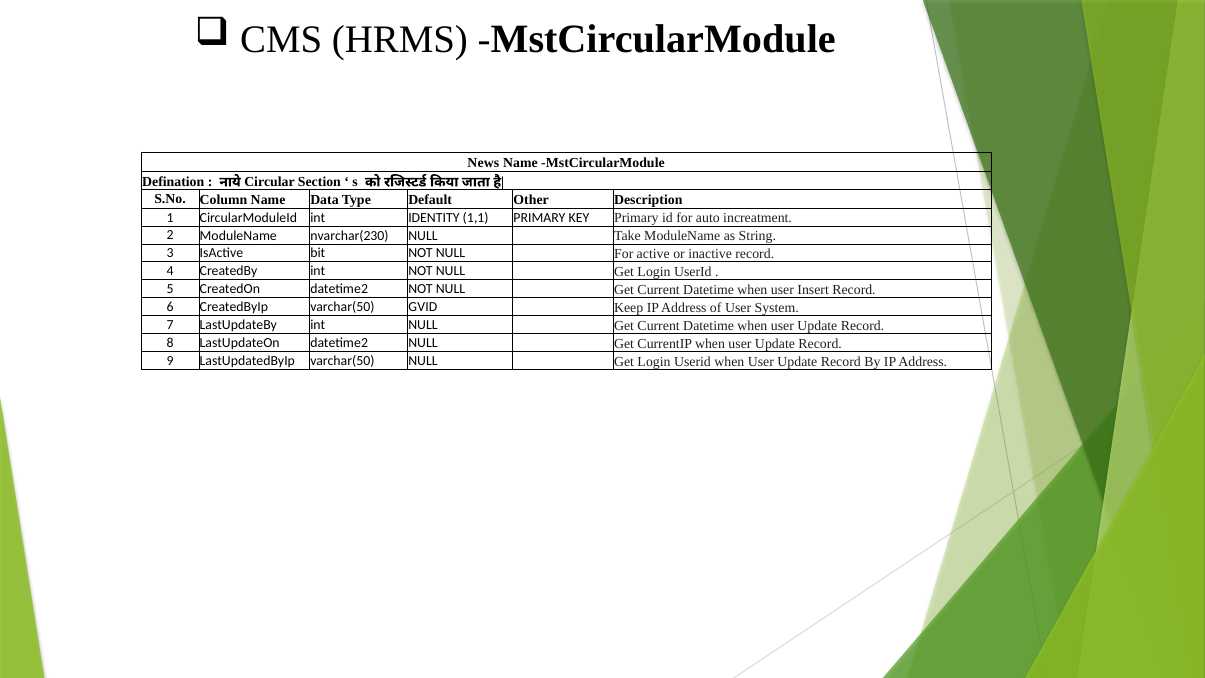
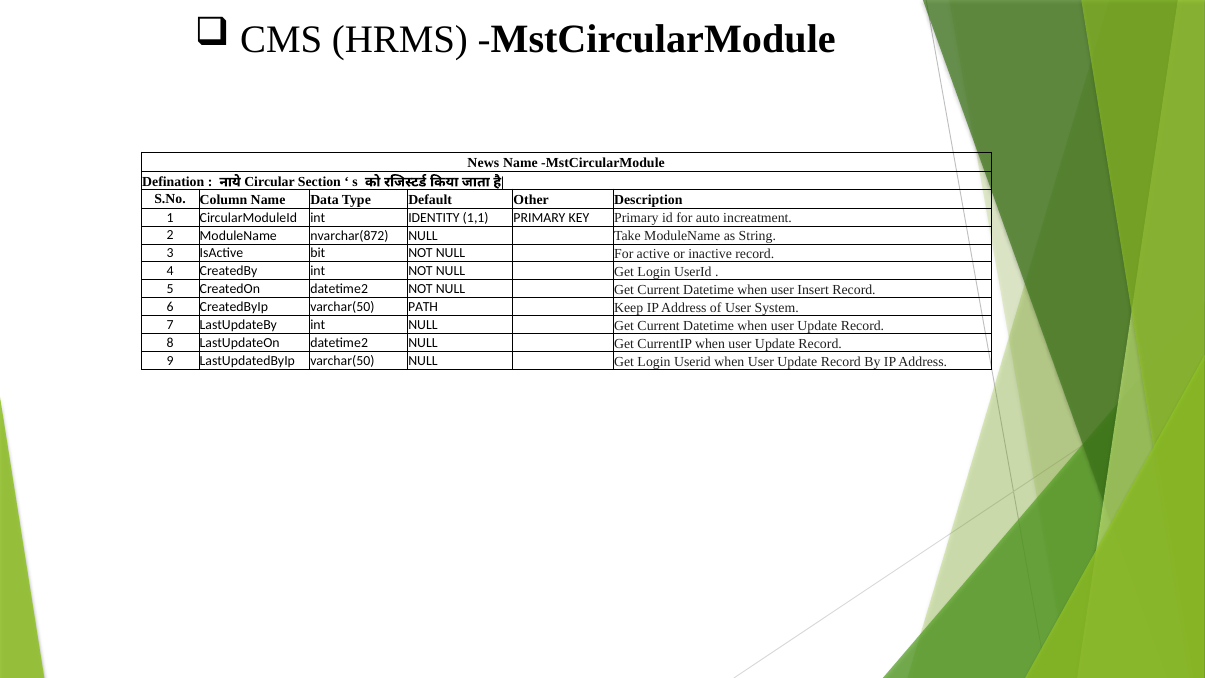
nvarchar(230: nvarchar(230 -> nvarchar(872 (349, 235)
GVID: GVID -> PATH (423, 307)
